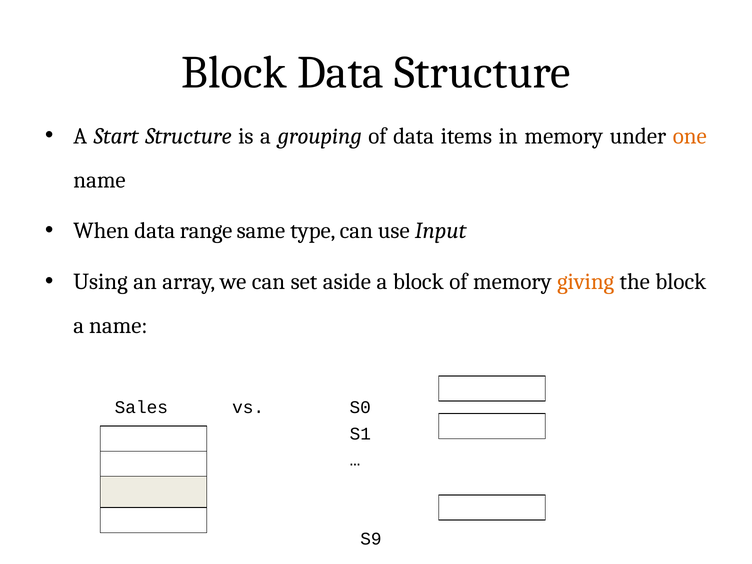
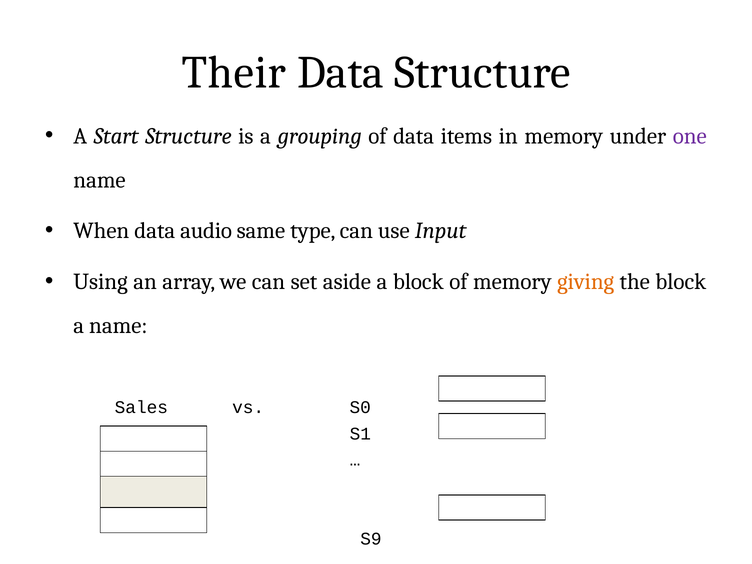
Block: Block -> Their (234, 73)
one colour: orange -> purple (690, 136)
range: range -> audio (206, 231)
